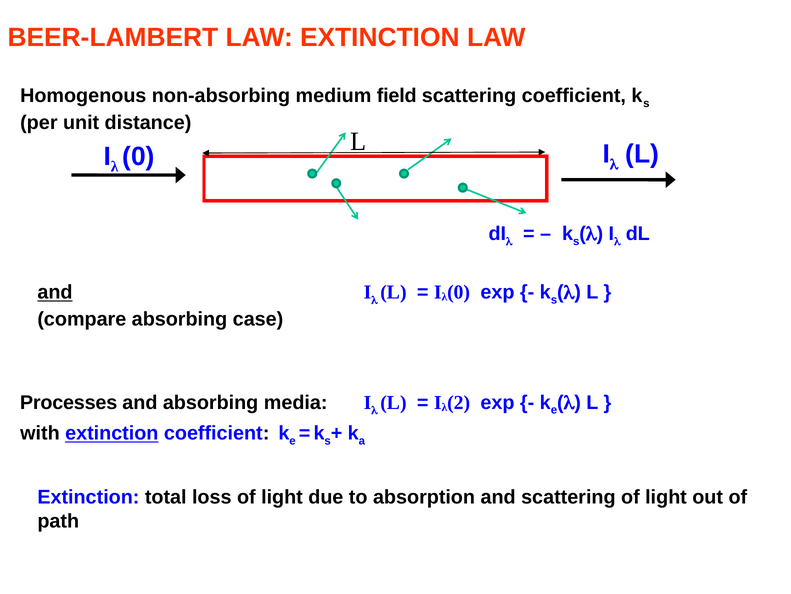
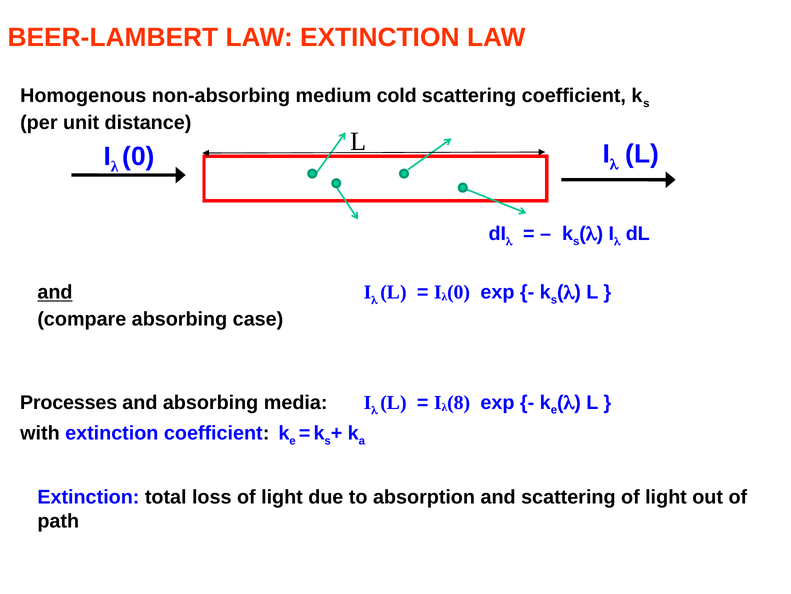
field: field -> cold (397, 96)
2: 2 -> 8 (459, 402)
extinction underline: present -> none (112, 433)
